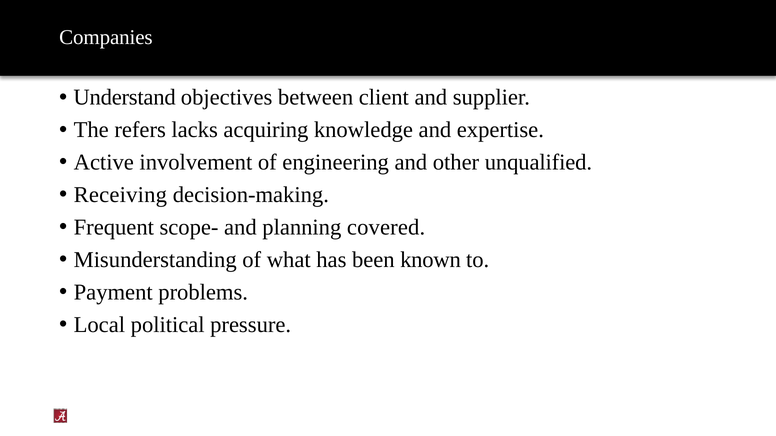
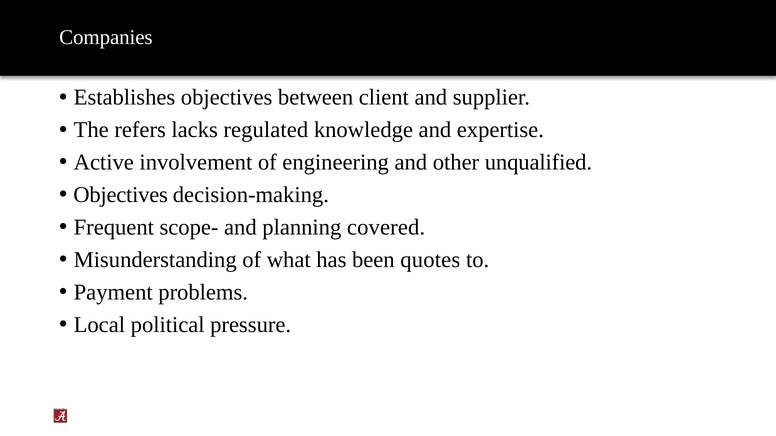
Understand: Understand -> Establishes (124, 98)
acquiring: acquiring -> regulated (266, 130)
Receiving: Receiving -> Objectives (121, 195)
known: known -> quotes (430, 260)
